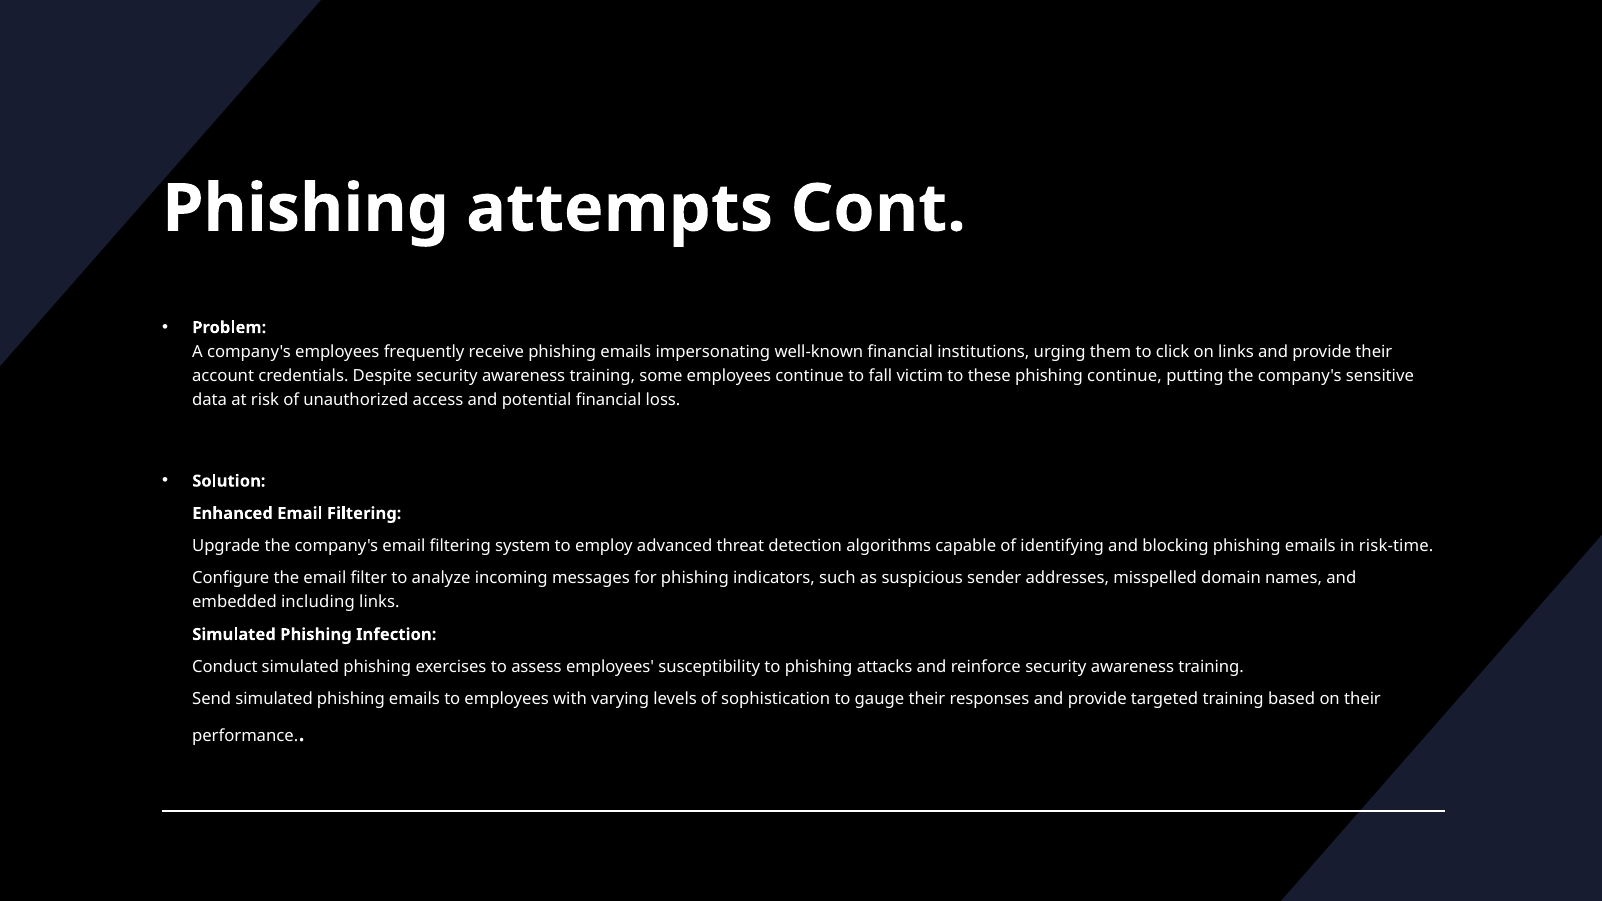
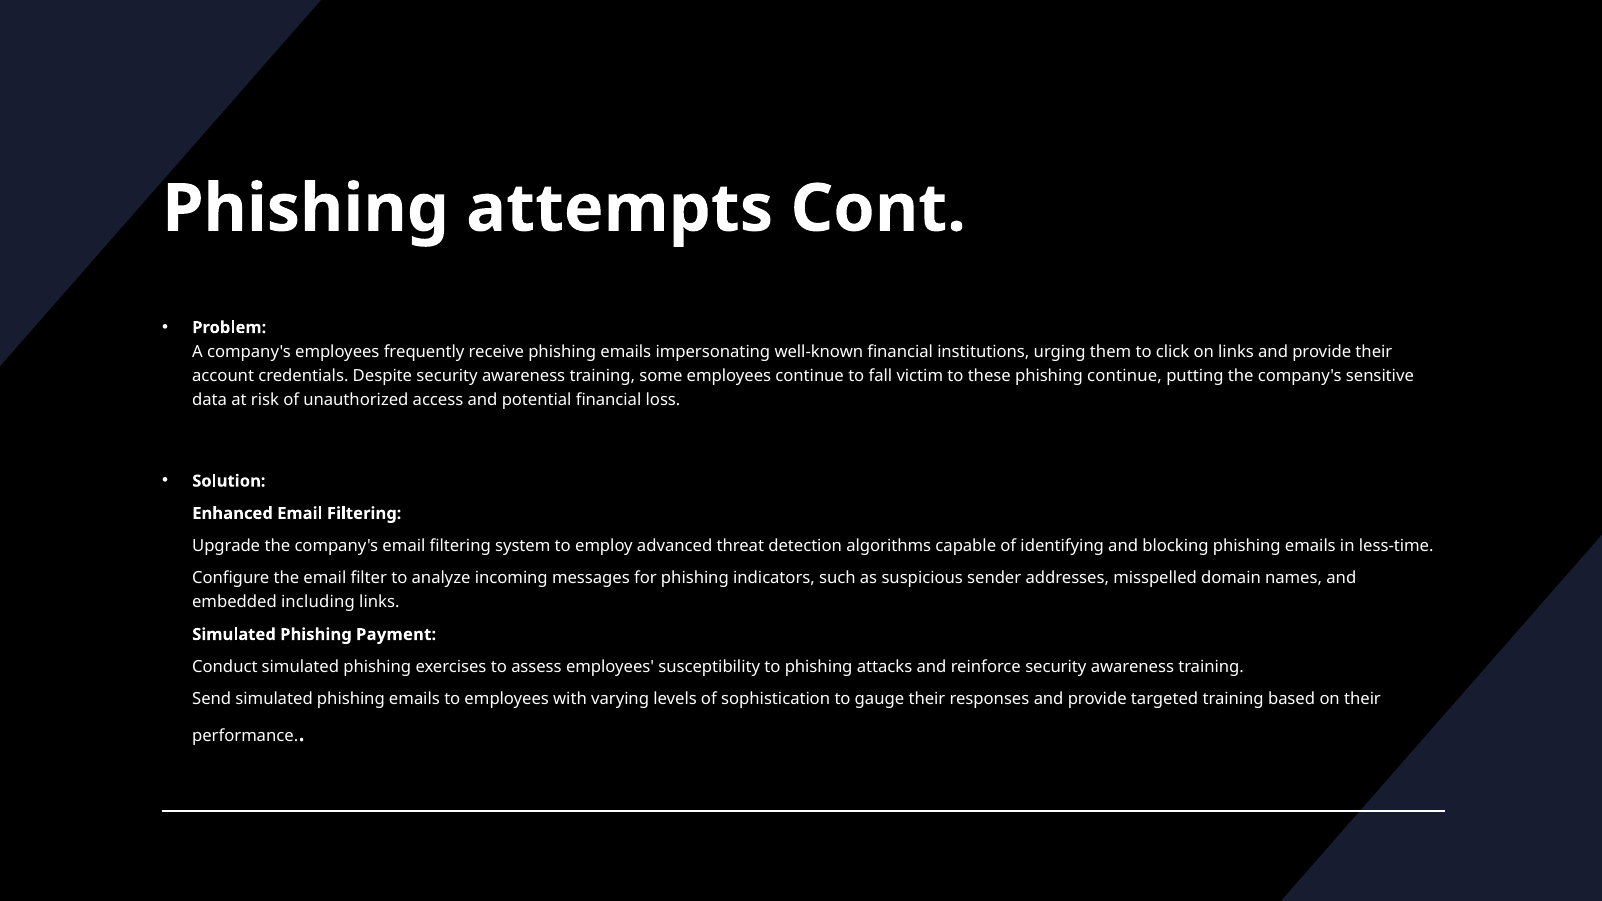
risk-time: risk-time -> less-time (1396, 546)
Infection: Infection -> Payment (396, 635)
